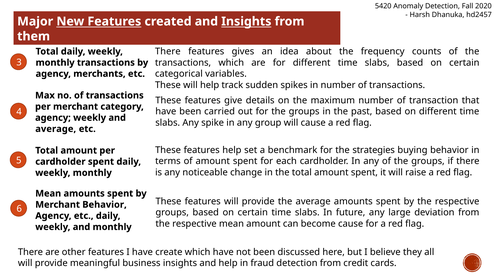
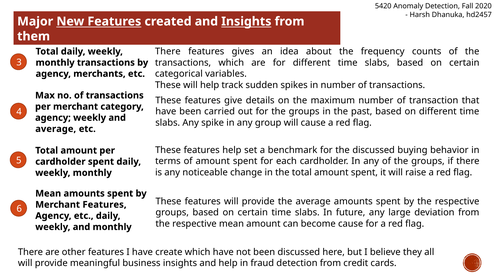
the strategies: strategies -> discussed (374, 150)
Merchant Behavior: Behavior -> Features (105, 204)
